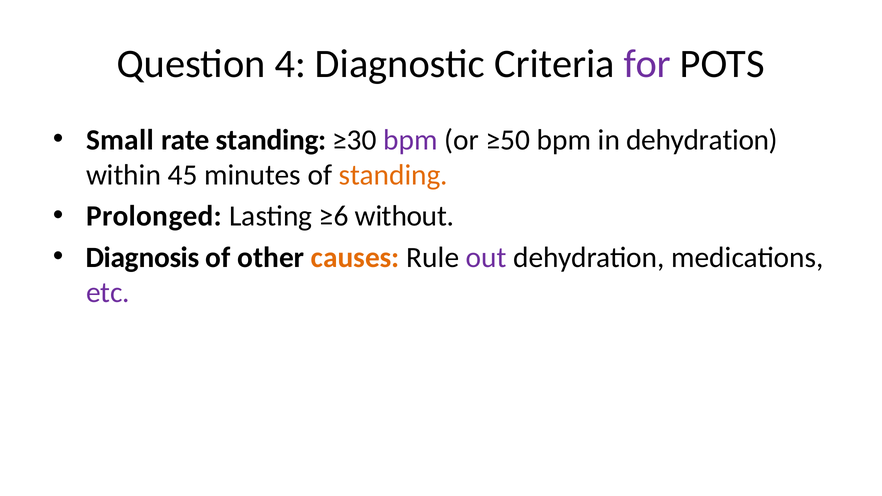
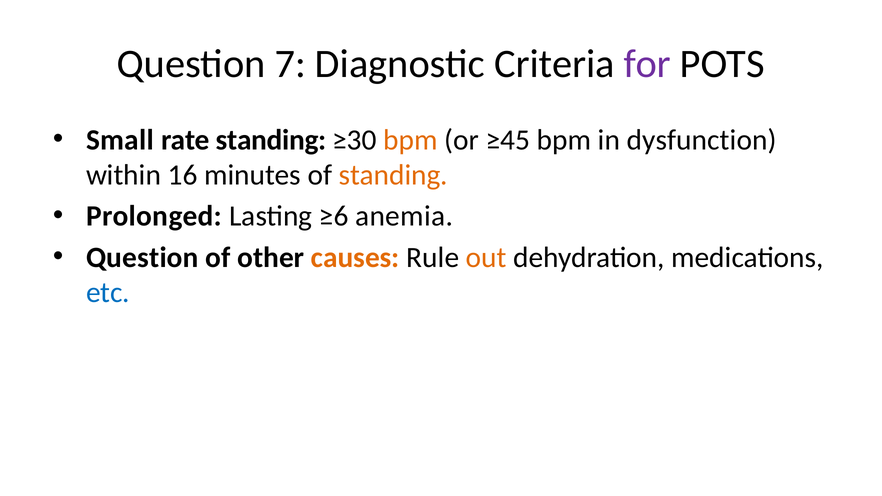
4: 4 -> 7 (290, 64)
bpm colour: purple -> orange (411, 140)
≥50: ≥50 -> ≥45 (508, 140)
in dehydration: dehydration -> dysfunction (702, 140)
45: 45 -> 16 (183, 175)
without: without -> anemia (404, 216)
Diagnosis: Diagnosis -> Question (142, 257)
out colour: purple -> orange (486, 257)
etc colour: purple -> blue (108, 293)
